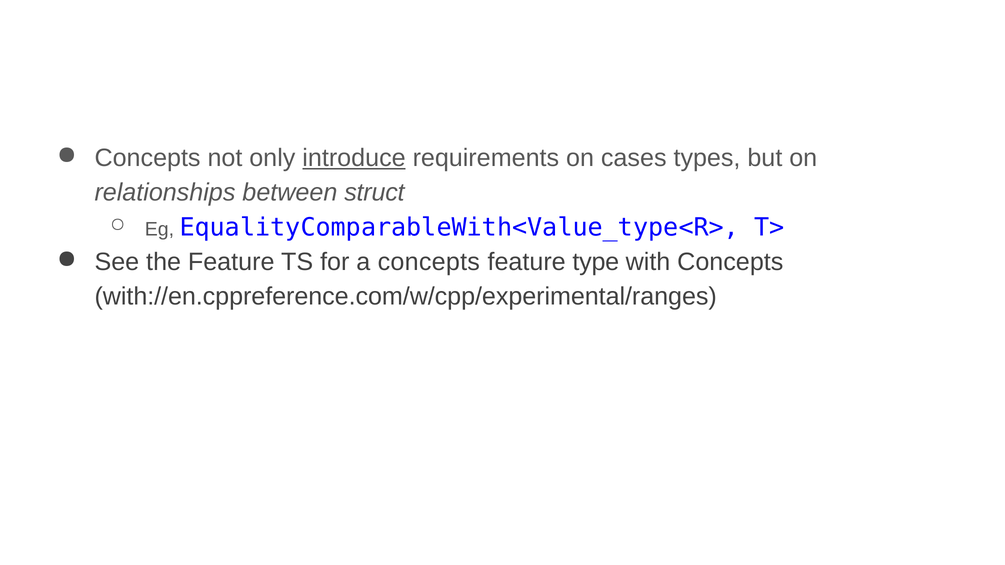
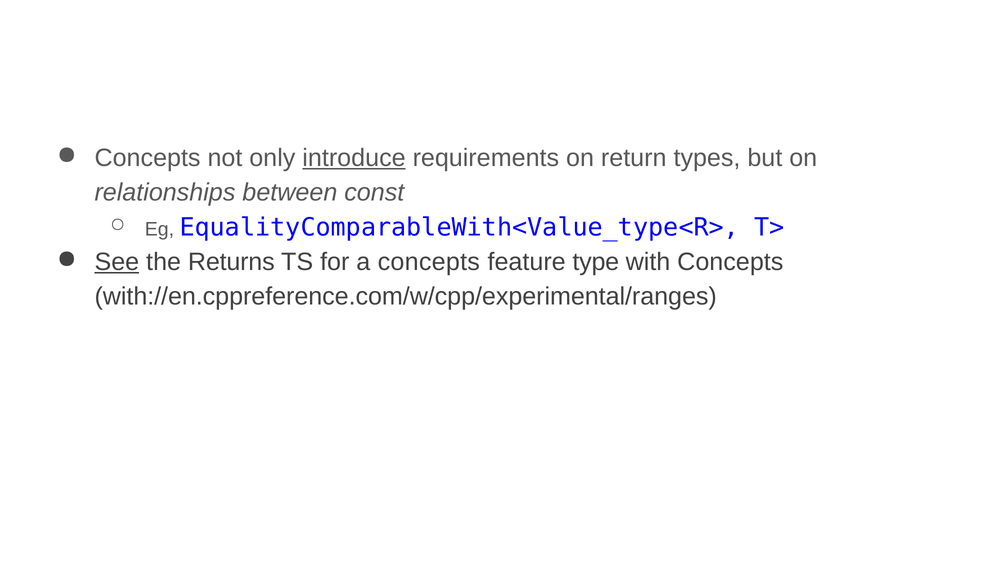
cases: cases -> return (634, 158)
struct: struct -> const (374, 193)
See underline: none -> present (117, 262)
the Feature: Feature -> Returns (231, 262)
